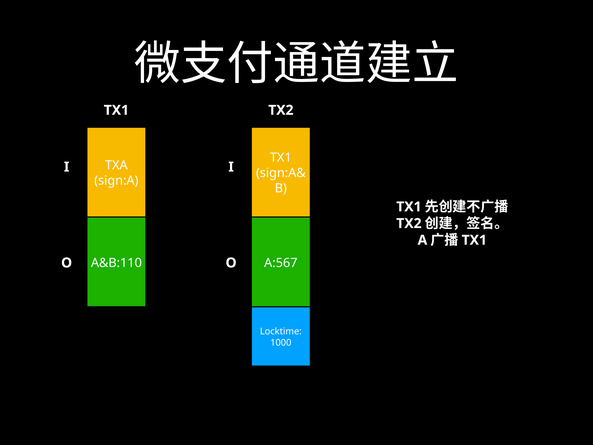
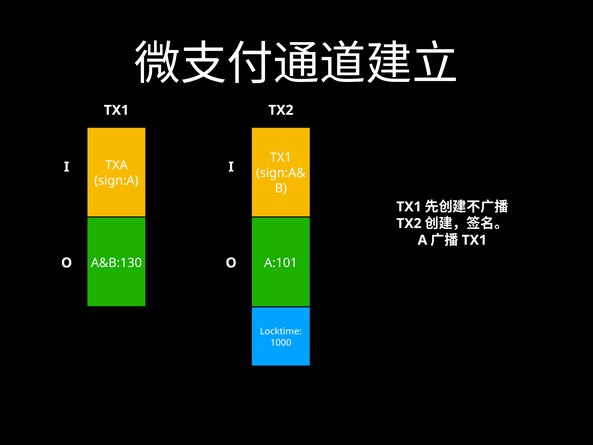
A&B:110: A&B:110 -> A&B:130 (116, 263)
A:567: A:567 -> A:101 (281, 263)
